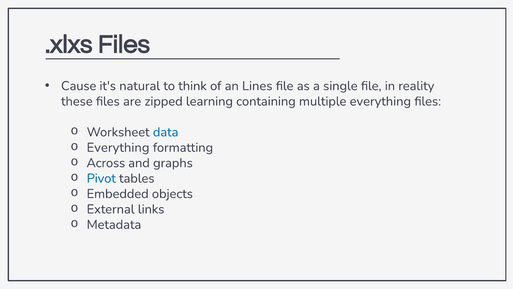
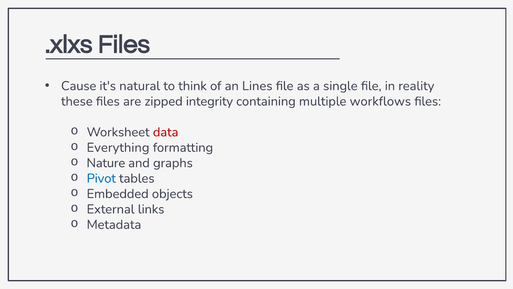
learning: learning -> integrity (209, 101)
multiple everything: everything -> workflows (380, 101)
data colour: blue -> red (166, 132)
Across: Across -> Nature (106, 163)
